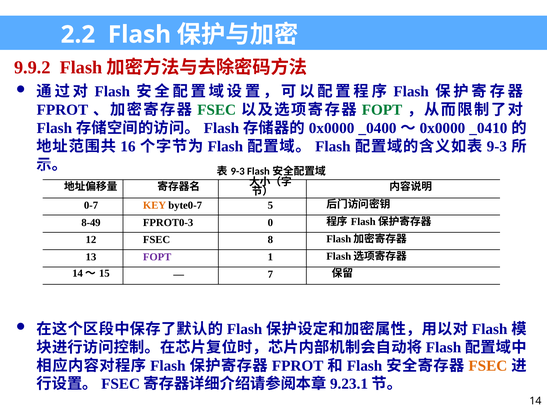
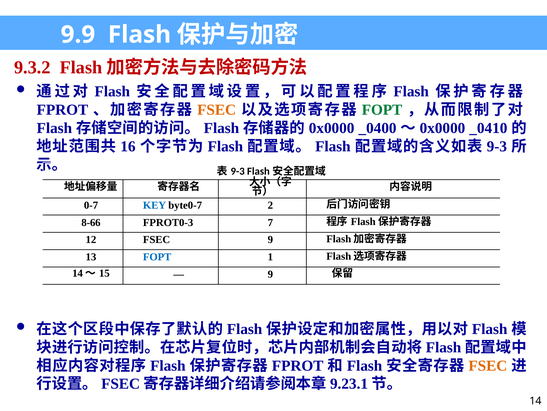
2.2: 2.2 -> 9.9 (78, 35)
9.9.2: 9.9.2 -> 9.3.2 (32, 67)
FSEC colour: green -> orange (217, 110)
KEY colour: orange -> blue (155, 205)
5: 5 -> 2 (270, 205)
8-49: 8-49 -> 8-66 (91, 222)
0: 0 -> 7 (270, 222)
FSEC 8: 8 -> 9 (270, 239)
FOPT colour: purple -> blue (157, 257)
7: 7 -> 9 (270, 274)
